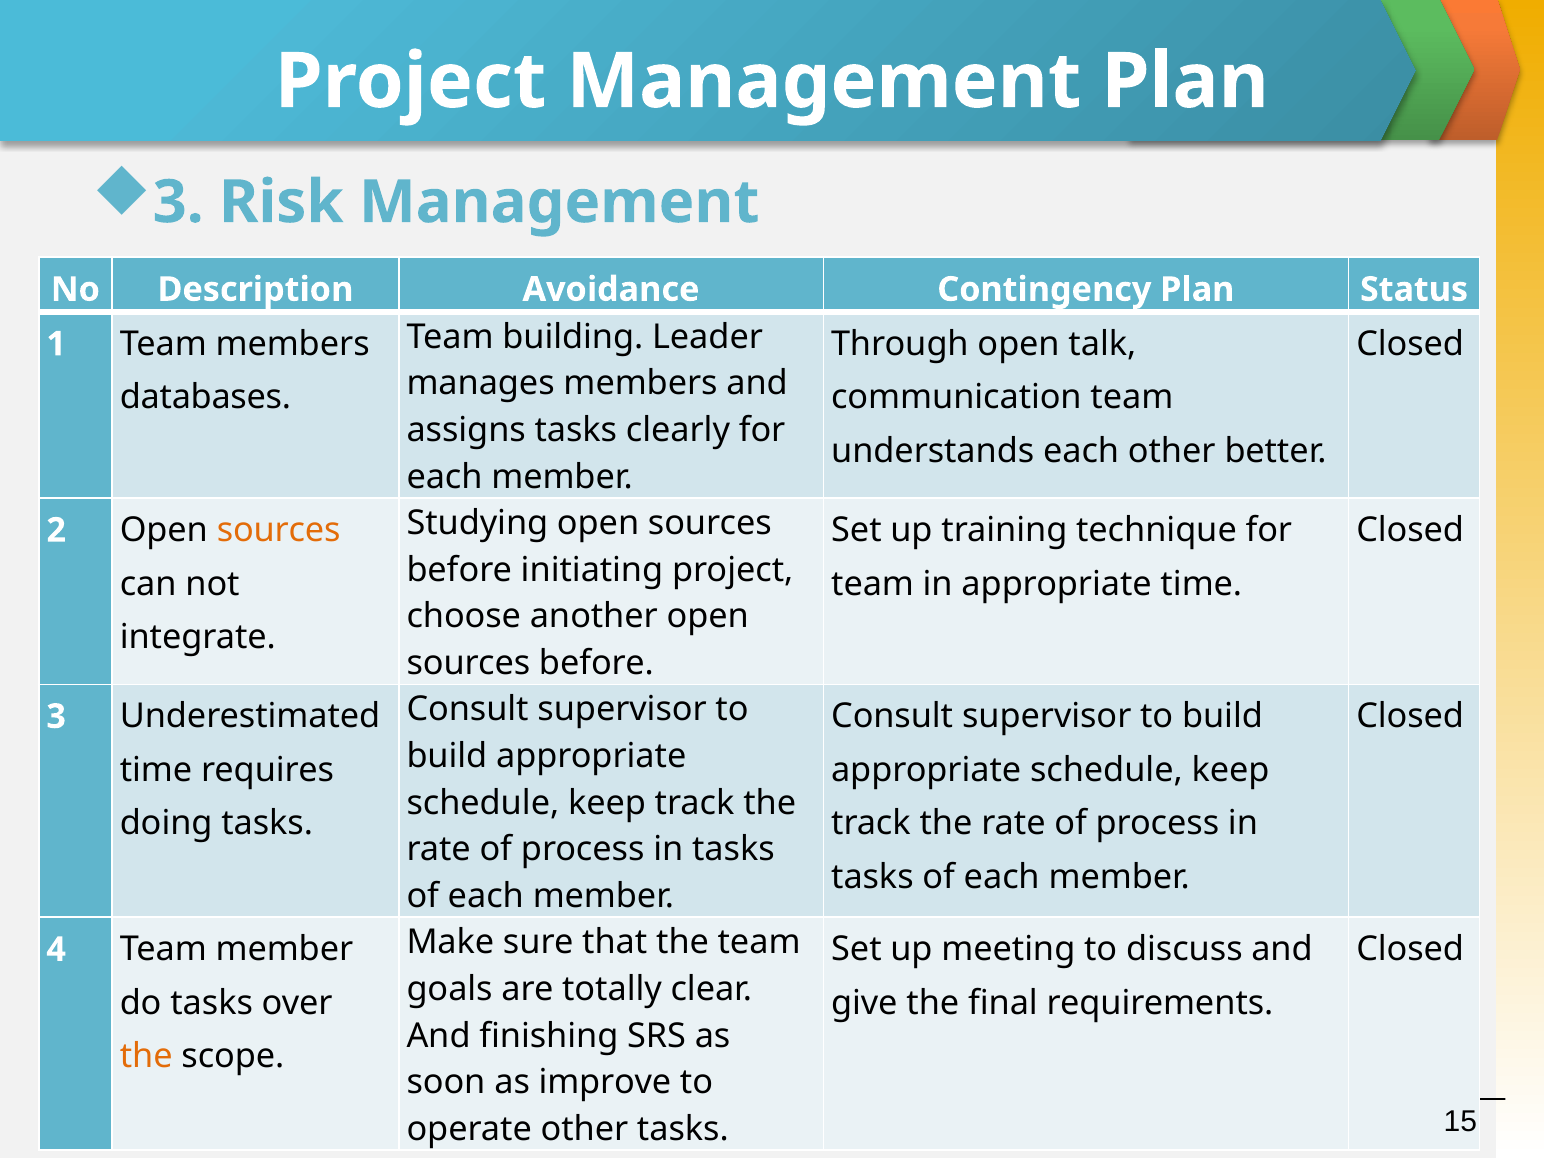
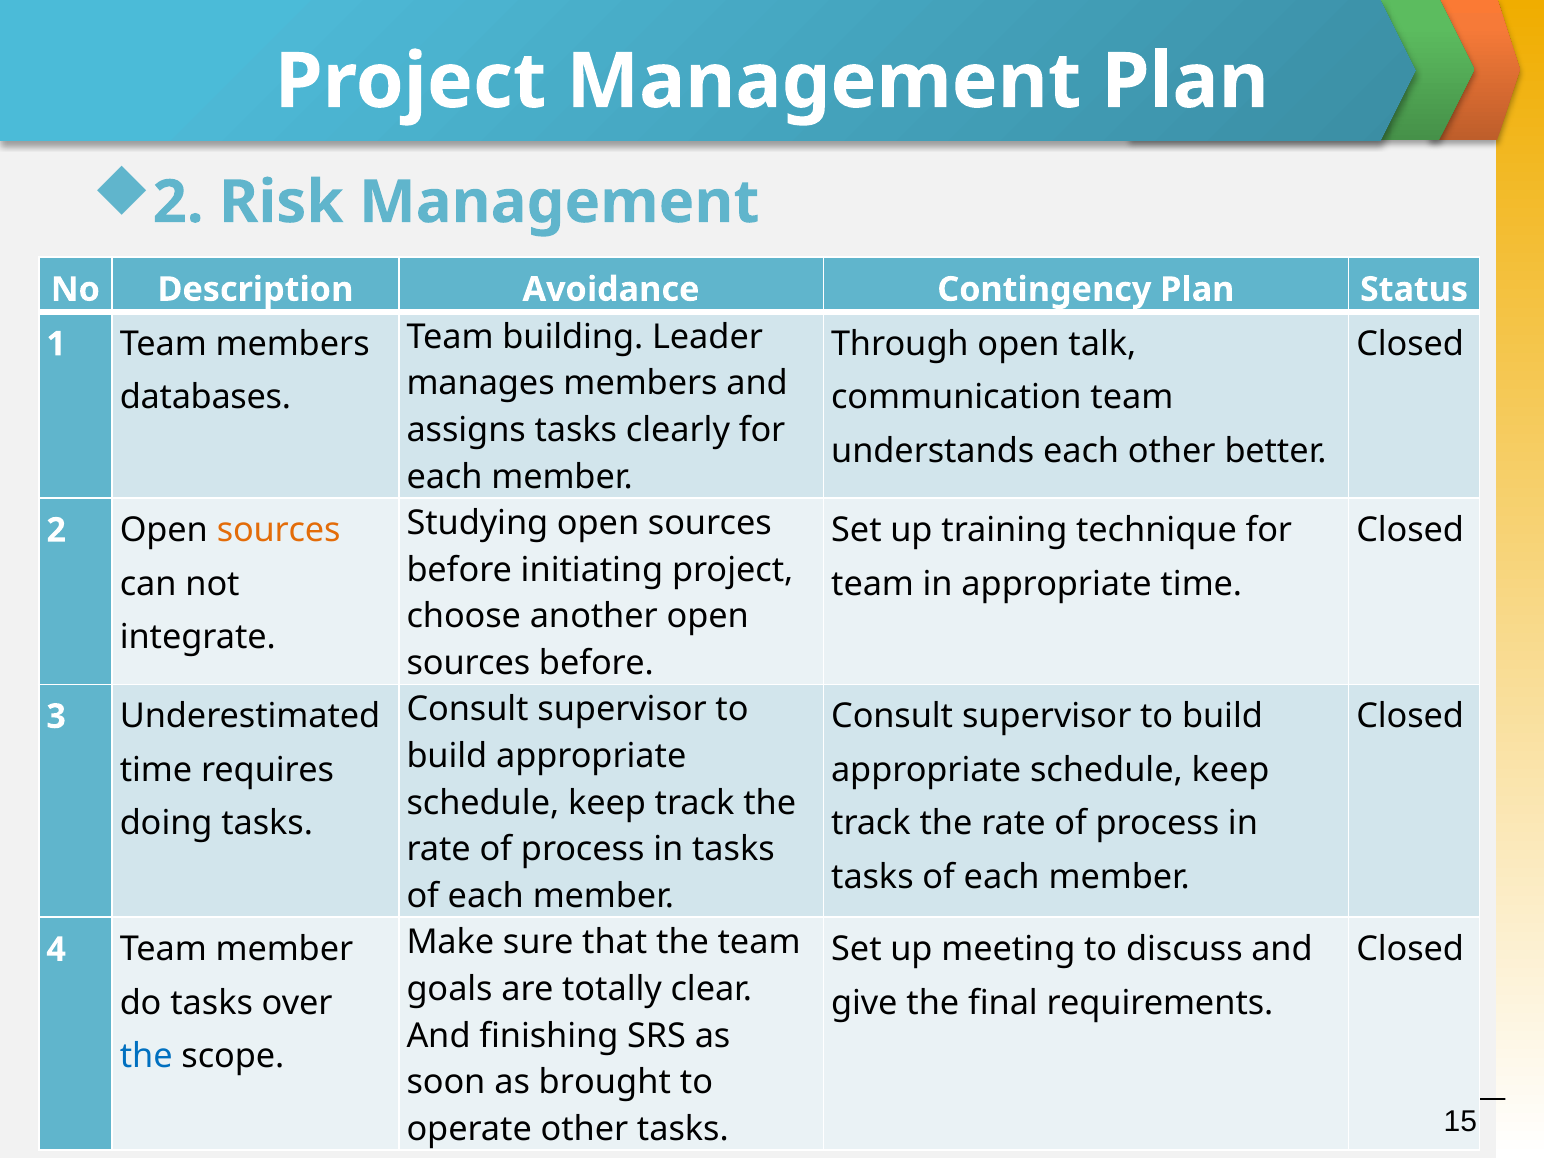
3: 3 -> 2 (178, 202)
the colour: orange -> blue (146, 1056)
improve: improve -> brought (605, 1082)
